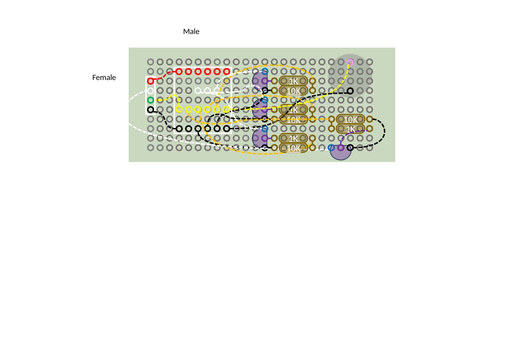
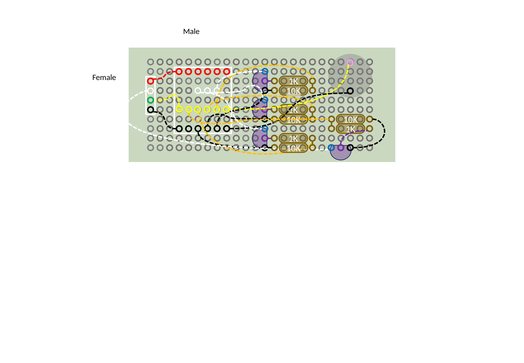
10K underline: present -> none (293, 148)
